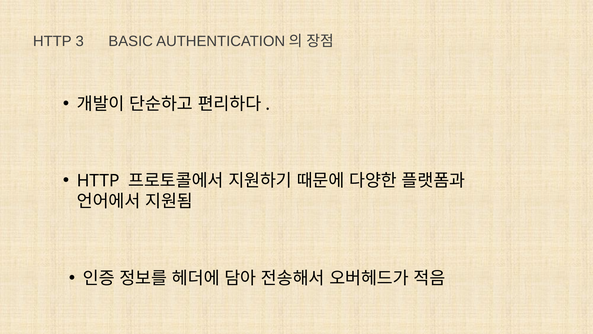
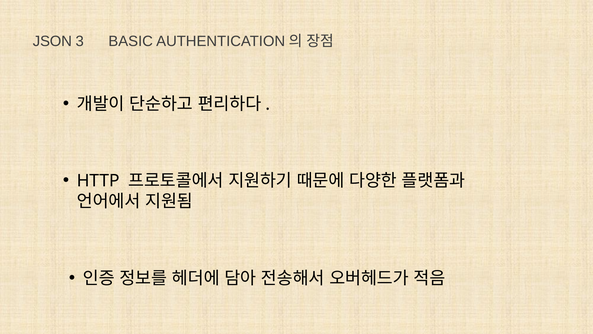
HTTP: HTTP -> JSON (52, 41)
